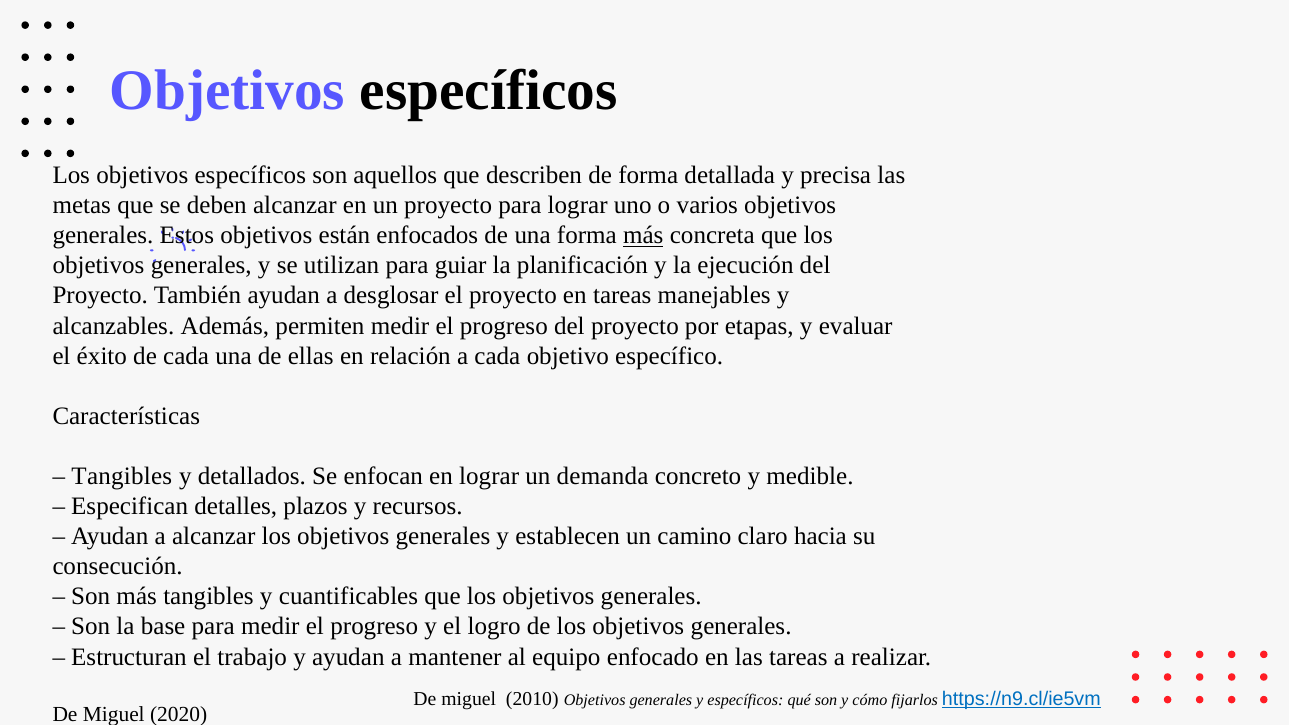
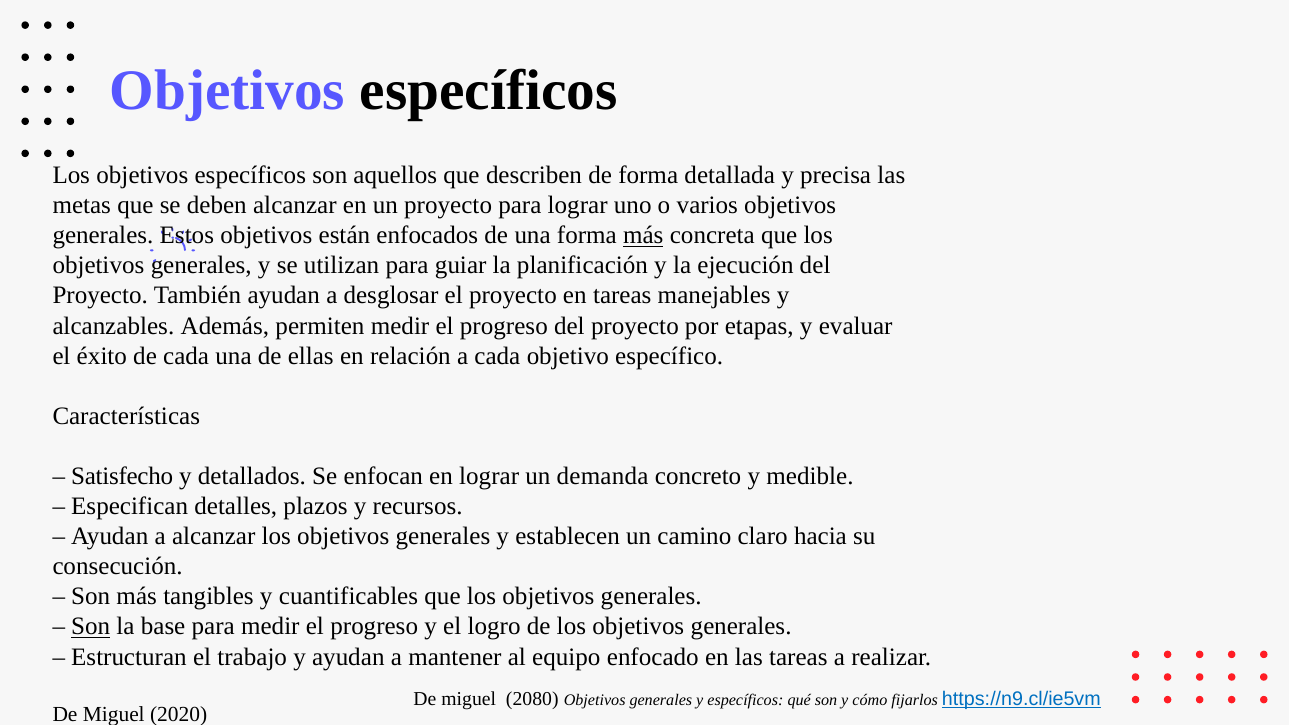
Tangibles: Tangibles -> Satisfecho (122, 476)
Son underline: none -> present (91, 627)
2010: 2010 -> 2080 (532, 699)
